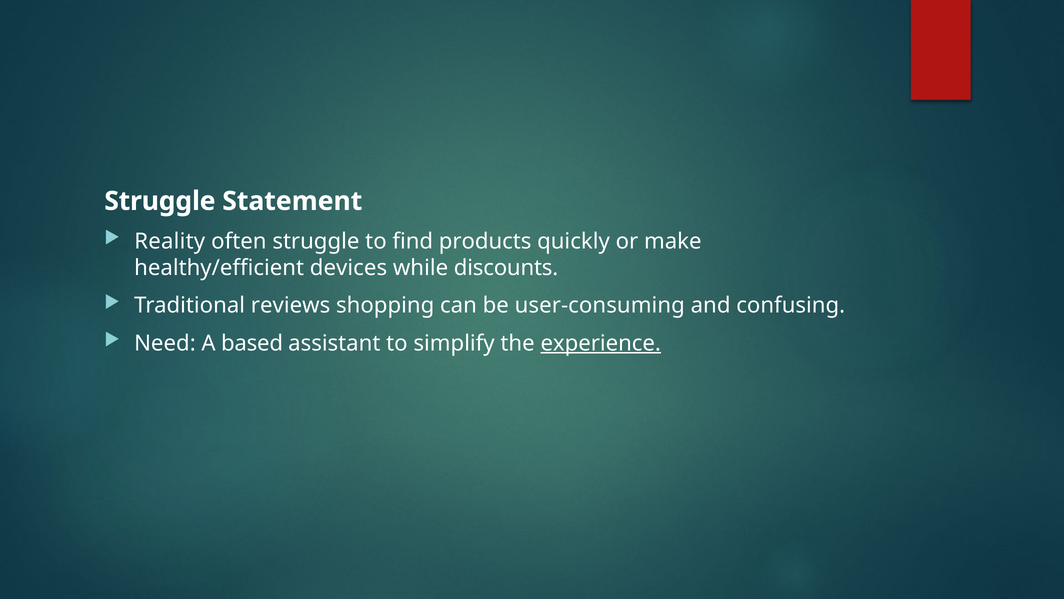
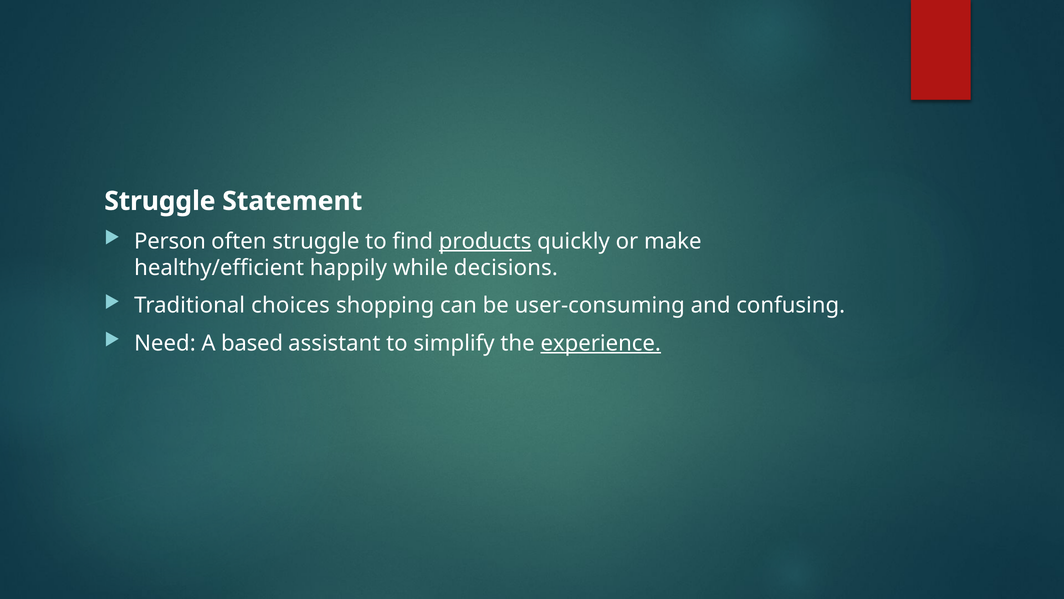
Reality: Reality -> Person (170, 241)
products underline: none -> present (485, 241)
devices: devices -> happily (348, 268)
discounts: discounts -> decisions (506, 268)
reviews: reviews -> choices (290, 305)
